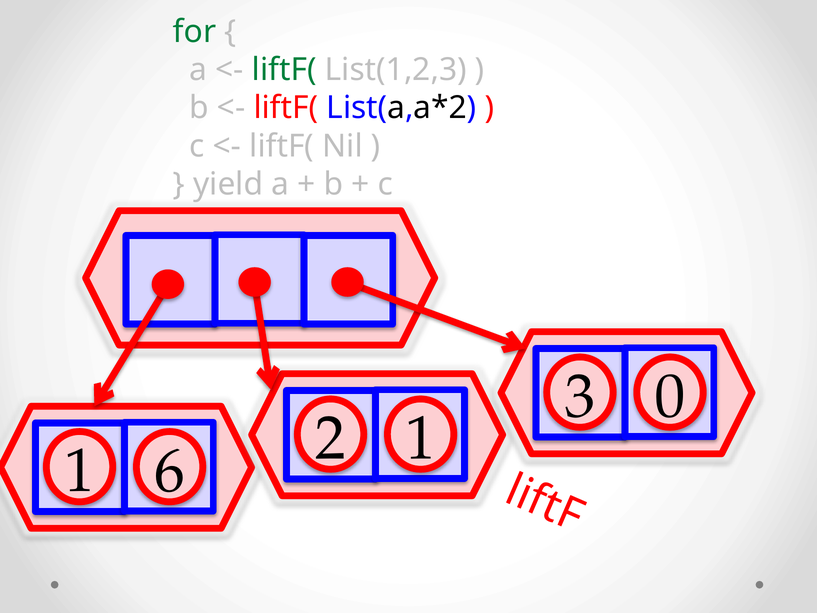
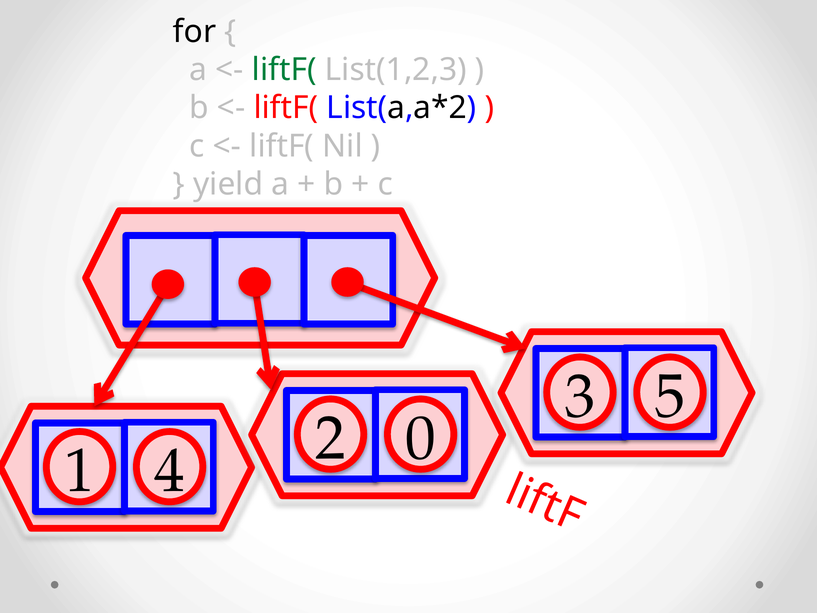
for colour: green -> black (195, 32)
0: 0 -> 5 (670, 396)
2 1: 1 -> 0 (421, 438)
6: 6 -> 4 (170, 471)
